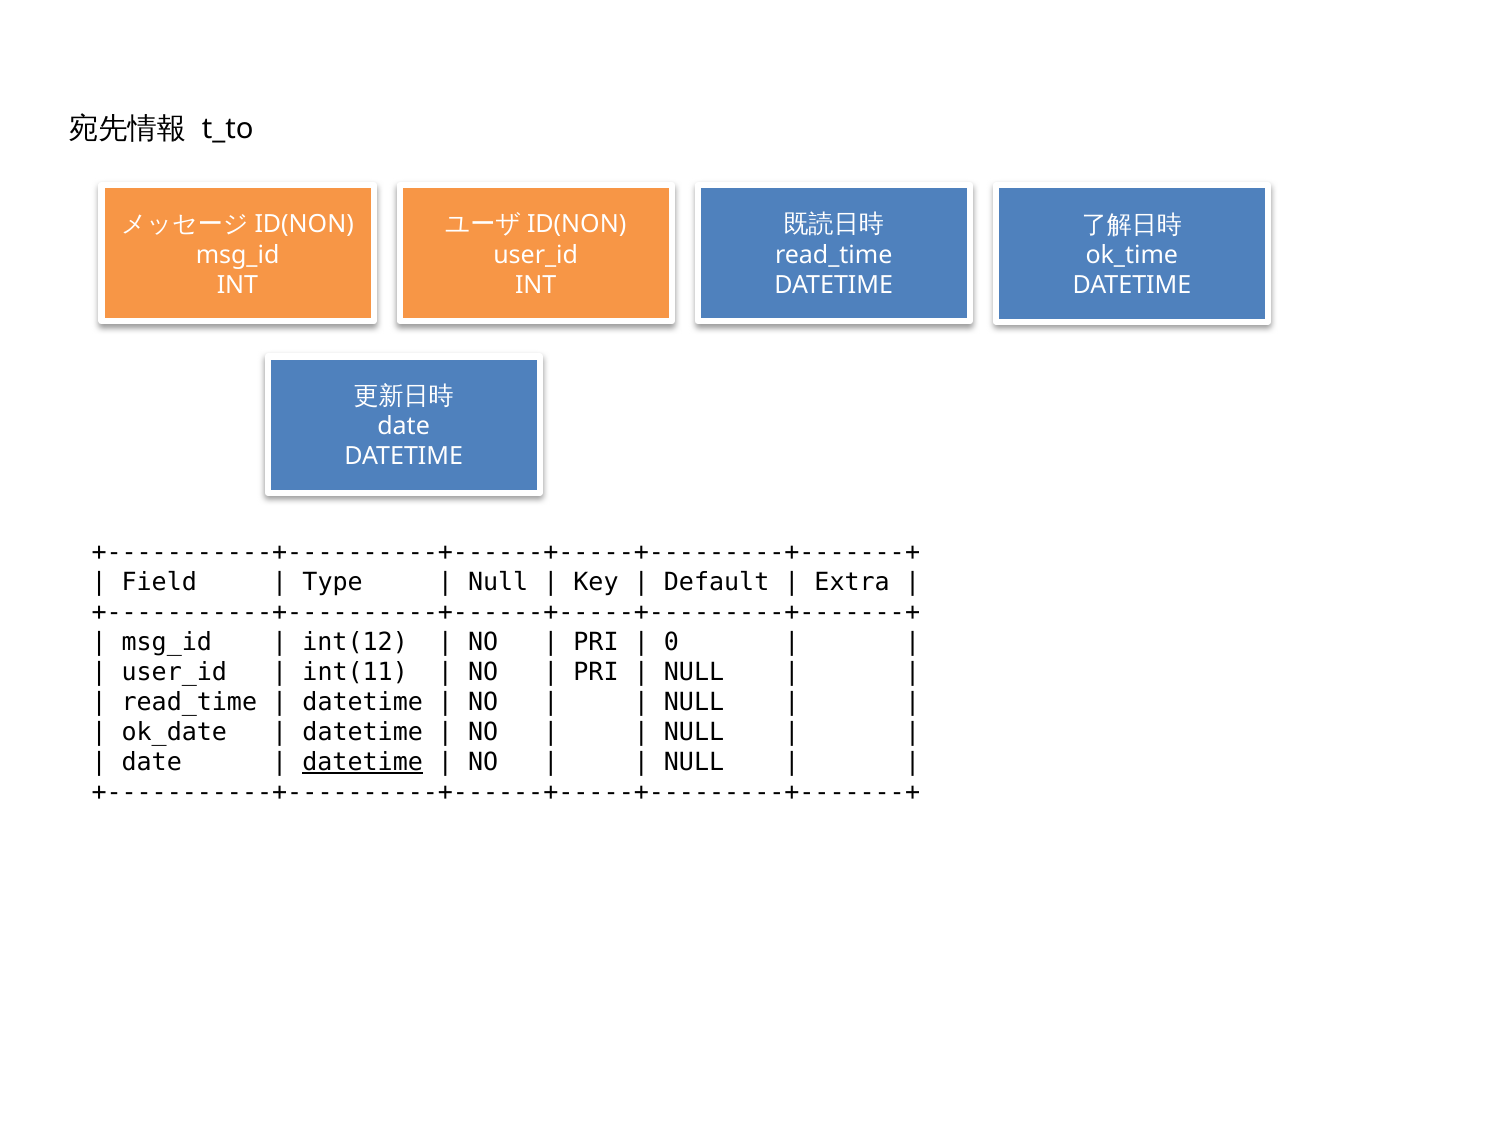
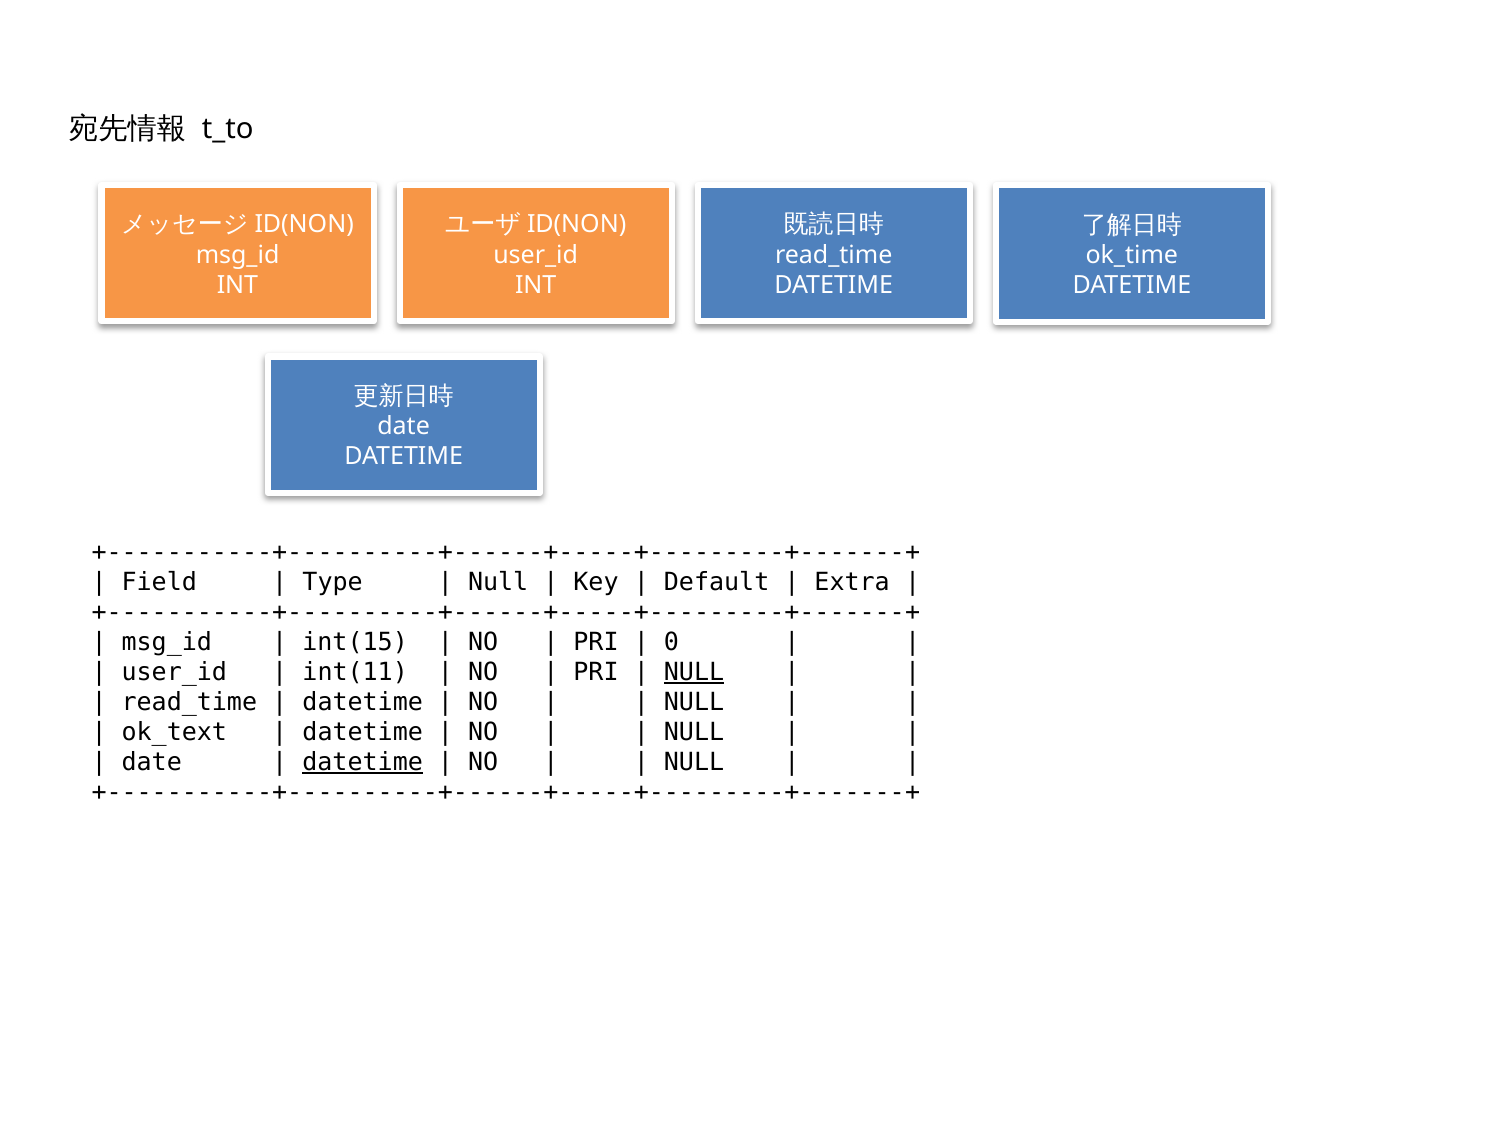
int(12: int(12 -> int(15 (355, 642)
NULL underline: none -> present (694, 672)
ok_date: ok_date -> ok_text (174, 732)
